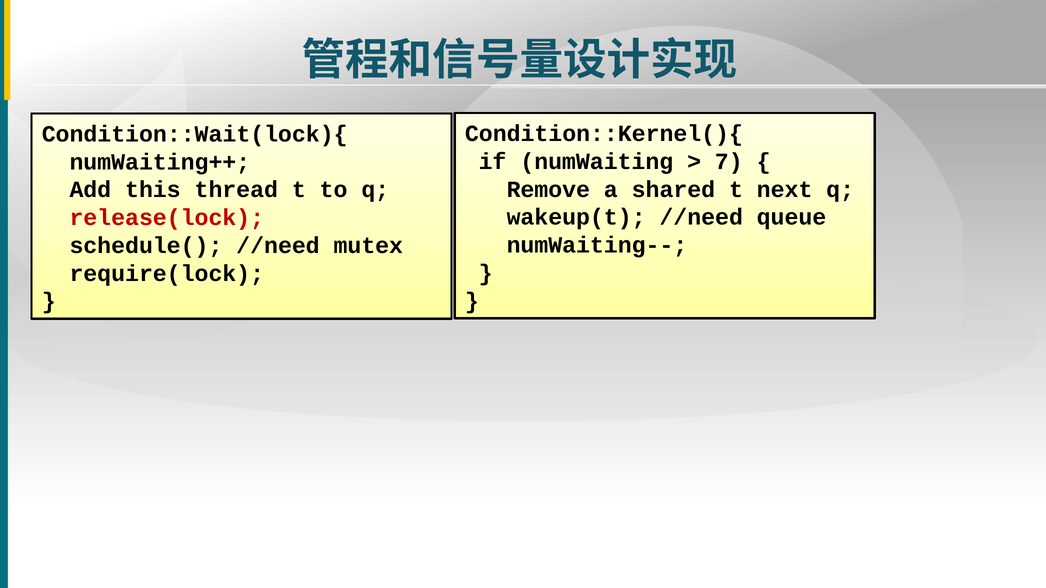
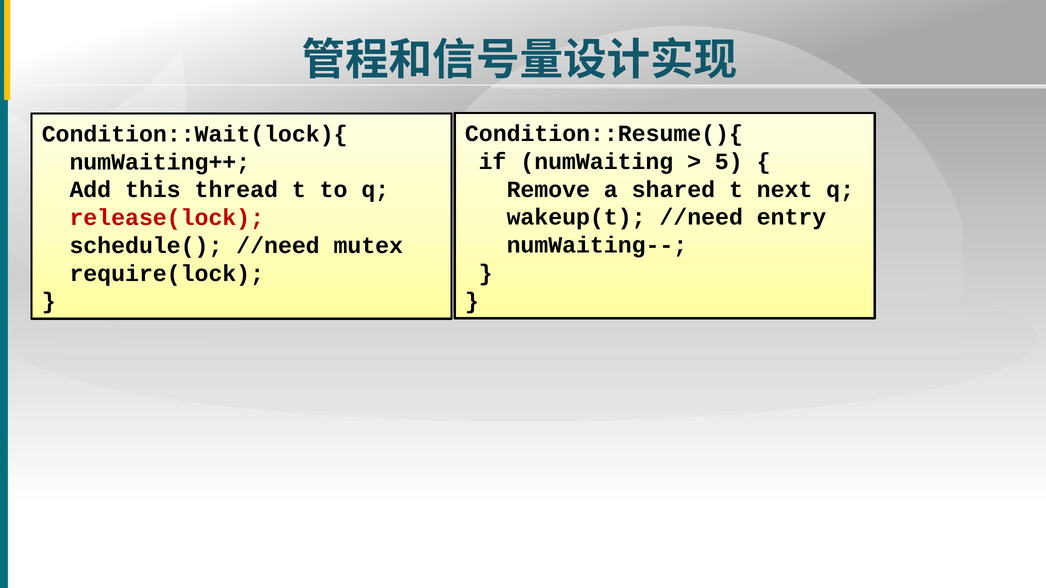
Condition::Kernel(){: Condition::Kernel(){ -> Condition::Resume(){ (604, 134)
7: 7 -> 5 (729, 162)
queue: queue -> entry (791, 217)
